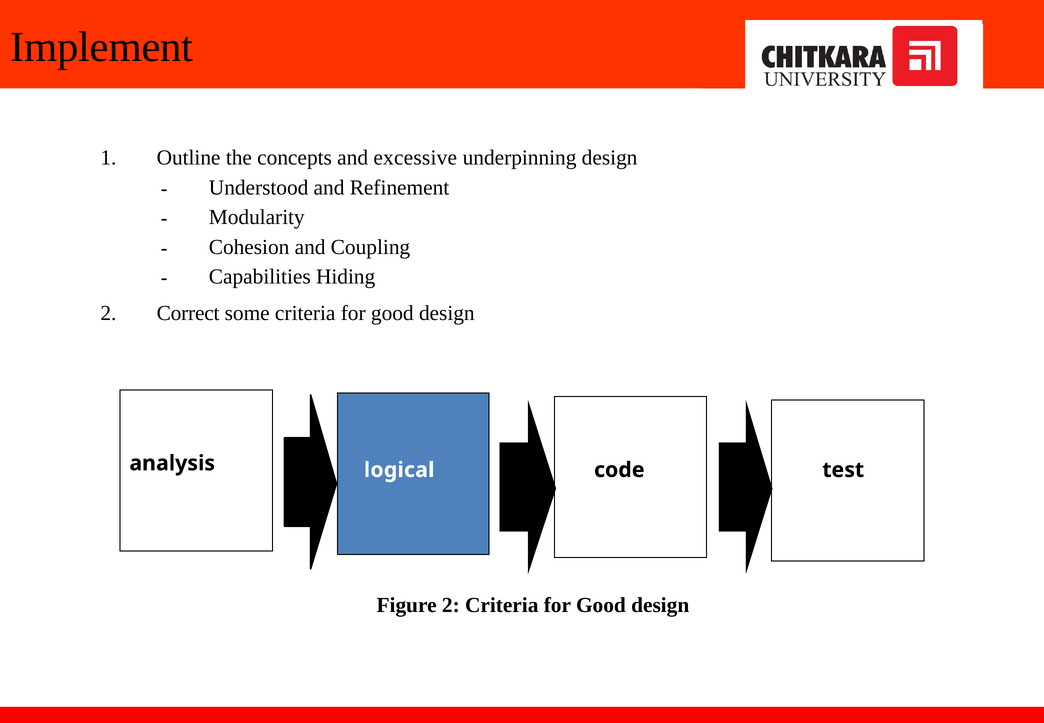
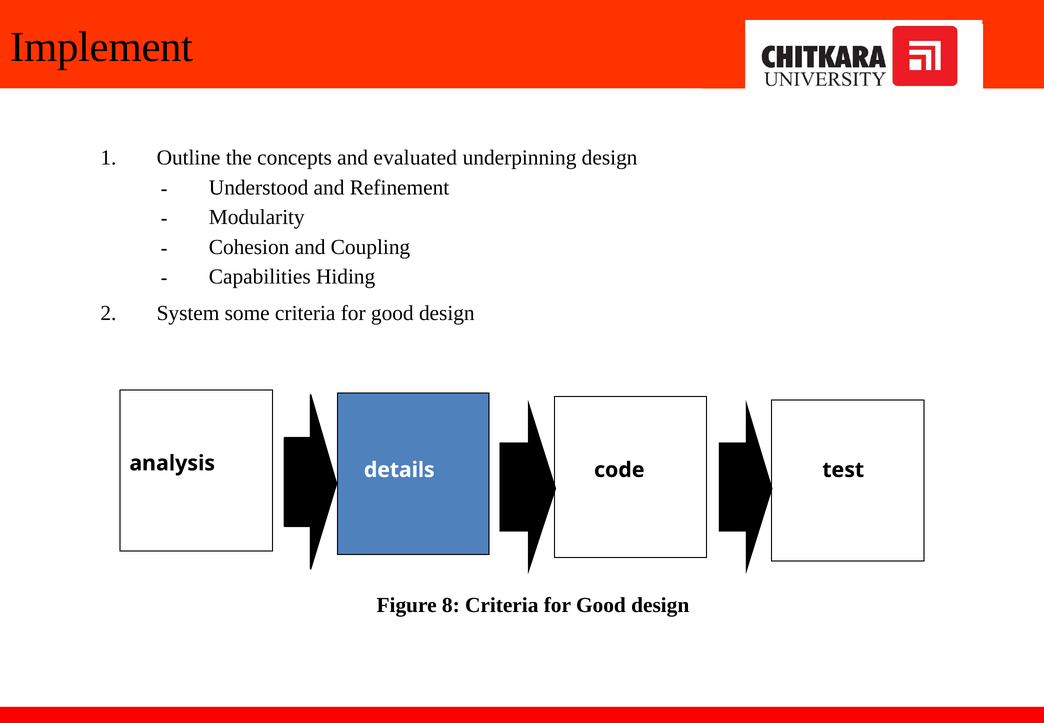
excessive: excessive -> evaluated (415, 158)
Correct: Correct -> System (188, 313)
logical: logical -> details (399, 470)
Figure 2: 2 -> 8 (451, 605)
